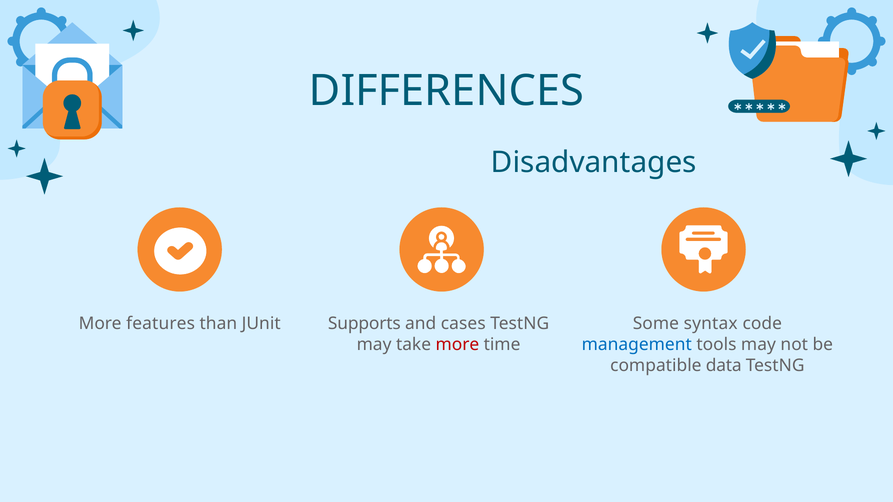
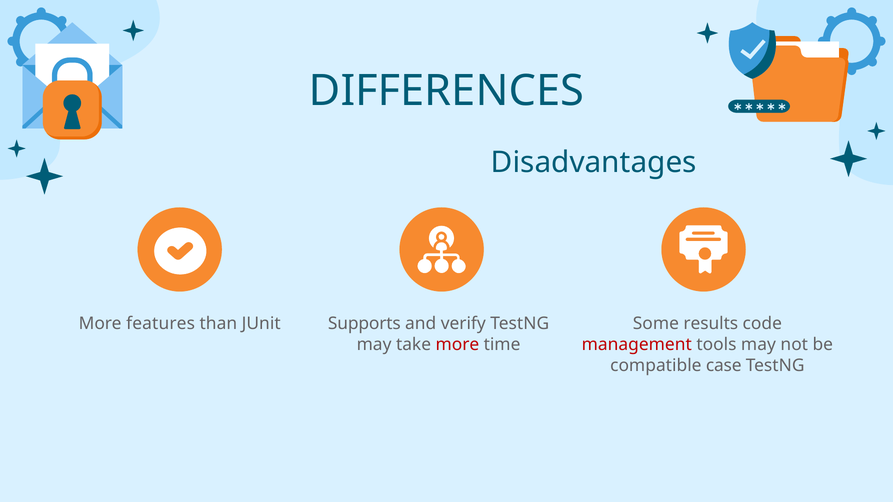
cases: cases -> verify (463, 324)
syntax: syntax -> results (711, 324)
management colour: blue -> red (637, 345)
data: data -> case (724, 366)
